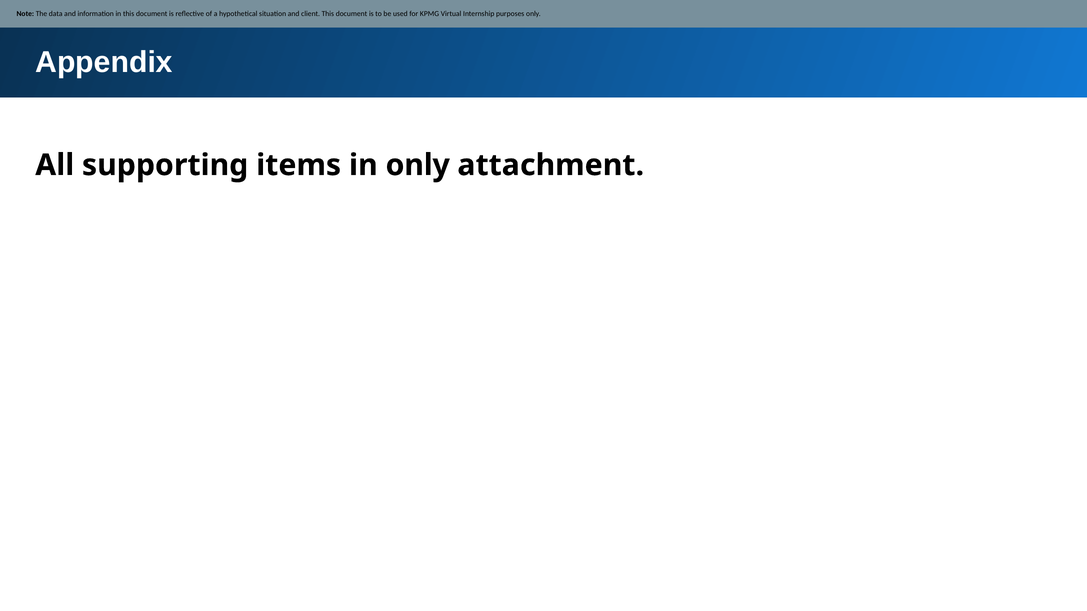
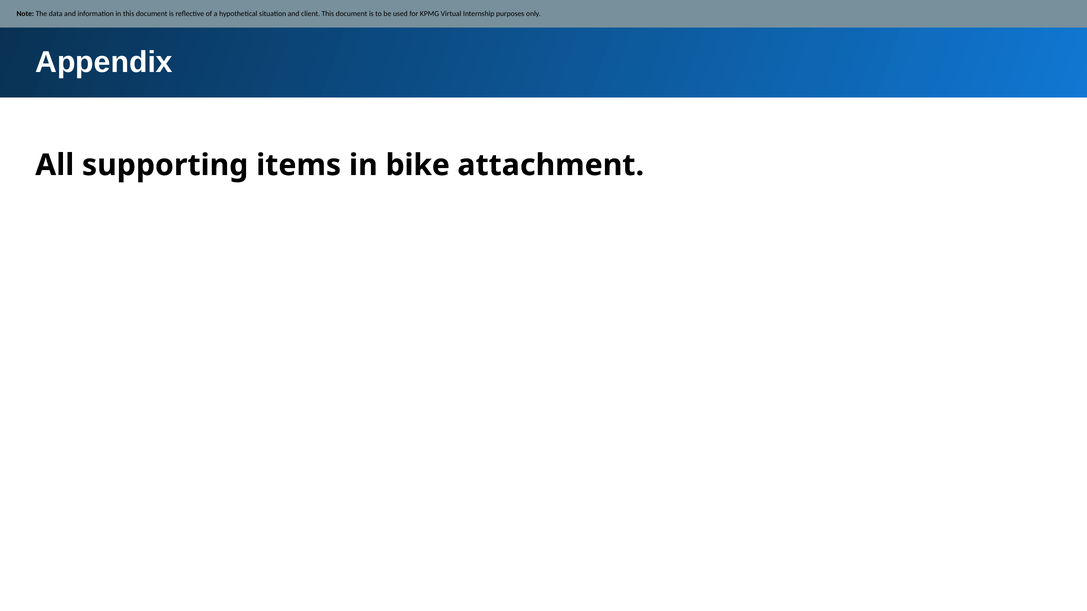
in only: only -> bike (418, 165)
